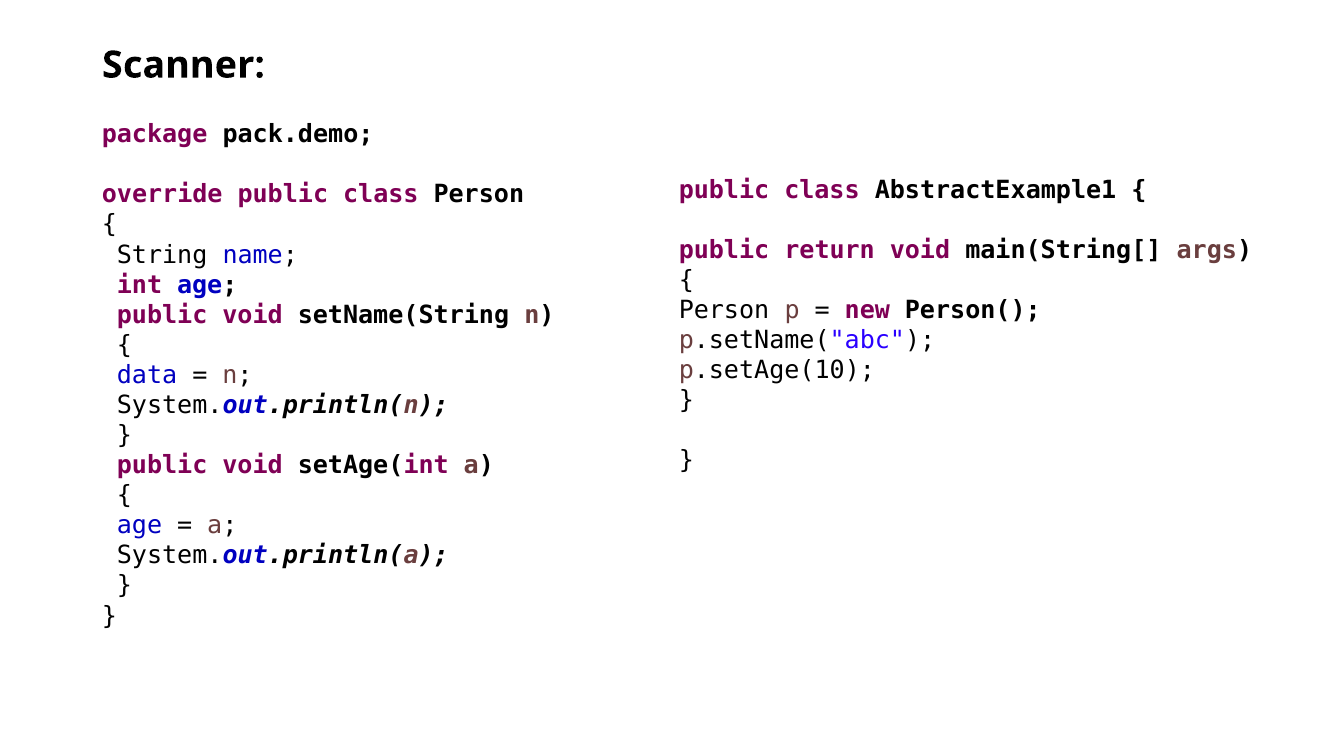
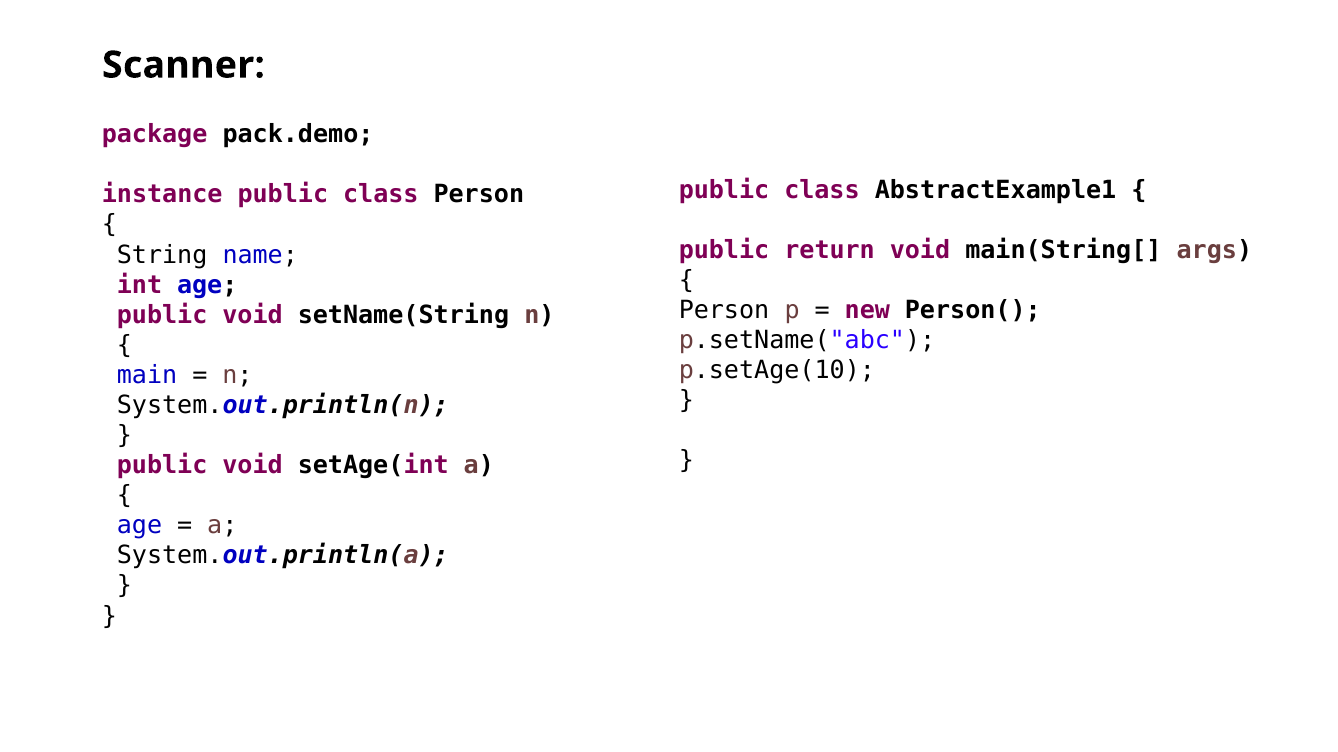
override: override -> instance (162, 195)
data: data -> main (147, 375)
